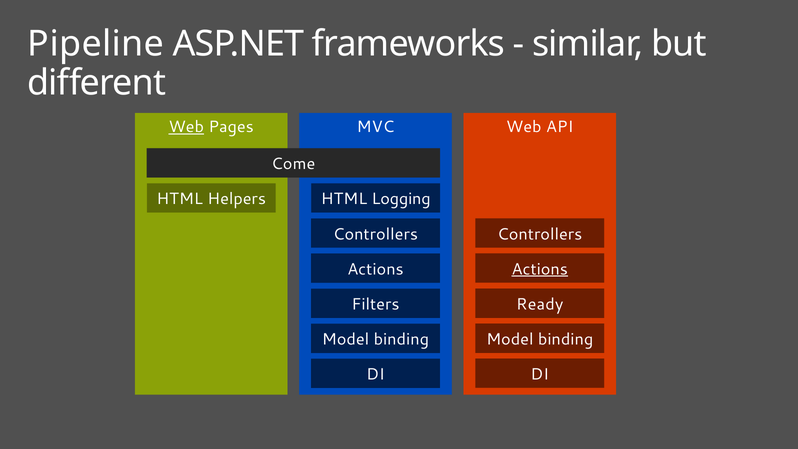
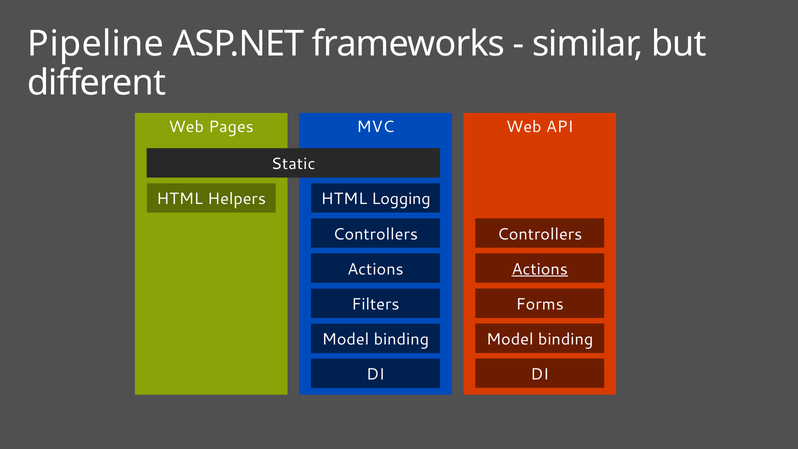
Web underline: present -> none (186, 127)
Come: Come -> Static (293, 164)
Ready: Ready -> Forms (540, 304)
